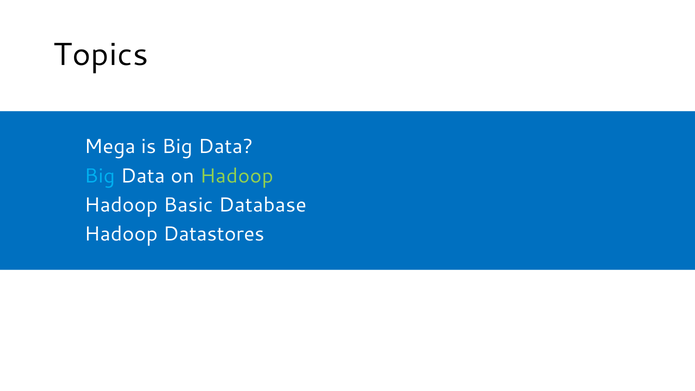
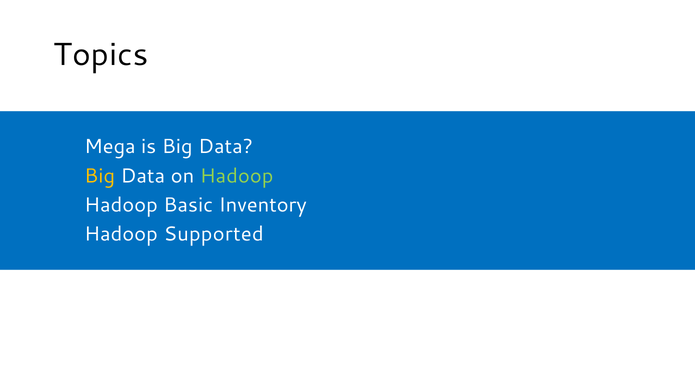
Big colour: light blue -> yellow (100, 176)
Database: Database -> Inventory (263, 205)
Datastores: Datastores -> Supported (214, 234)
